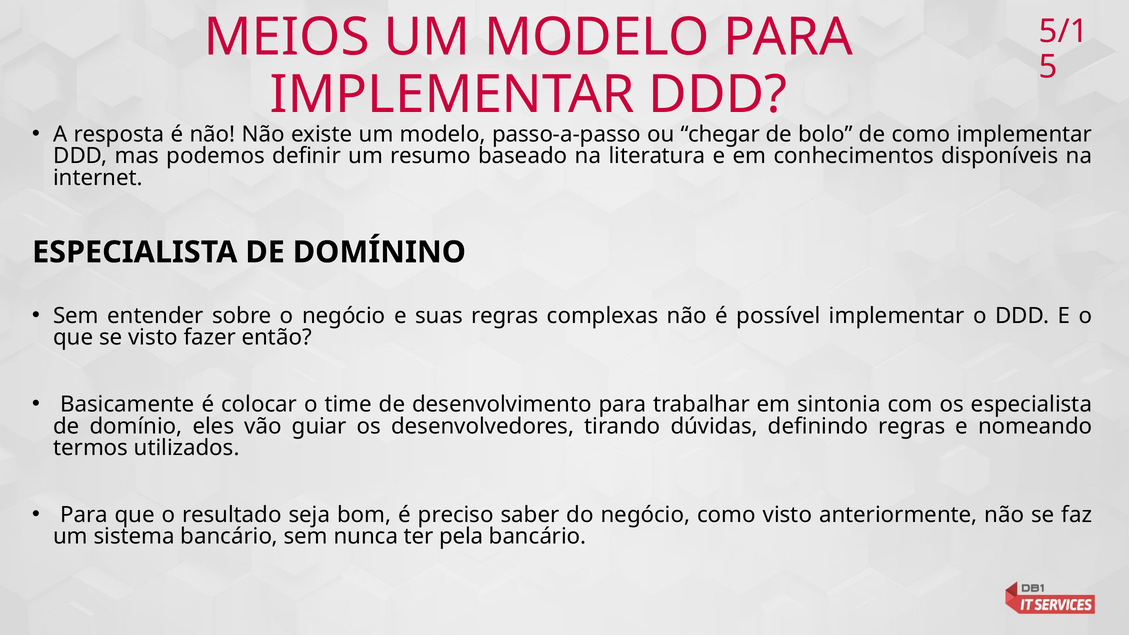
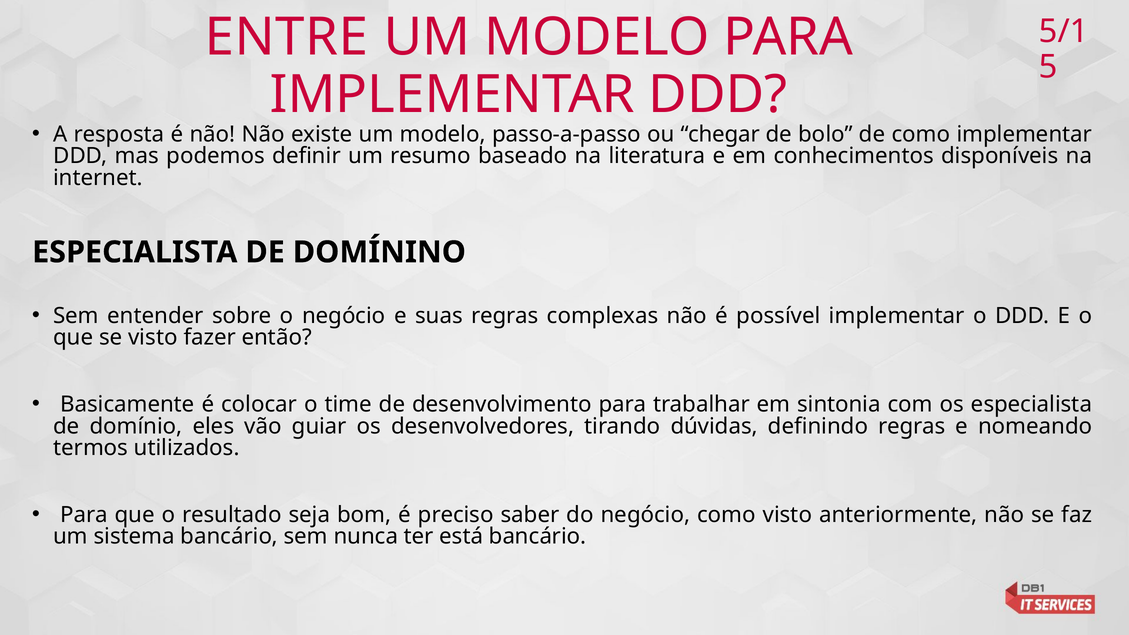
MEIOS: MEIOS -> ENTRE (287, 38)
pela: pela -> está (461, 537)
